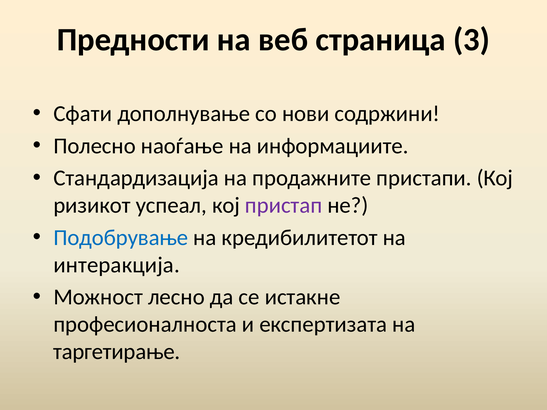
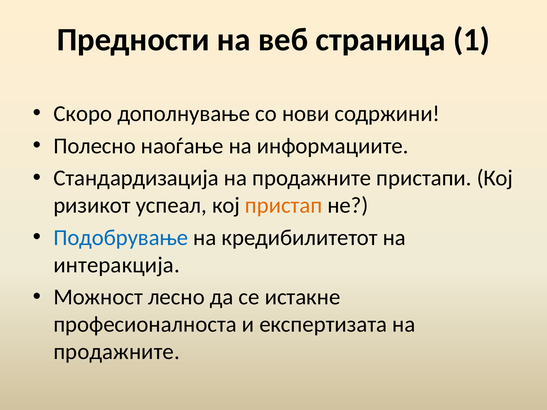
3: 3 -> 1 (472, 40)
Сфати: Сфати -> Скоро (83, 114)
пристап colour: purple -> orange (284, 206)
таргетирање: таргетирање -> продажните (117, 352)
